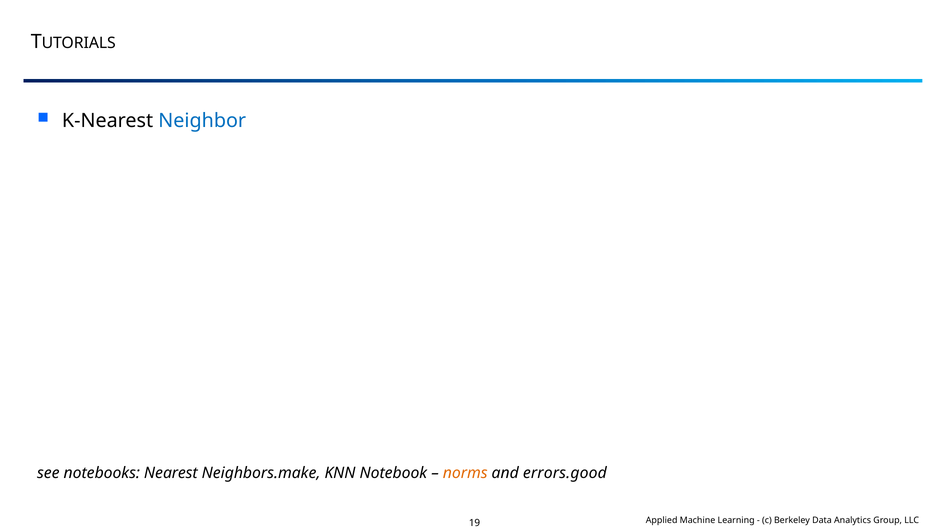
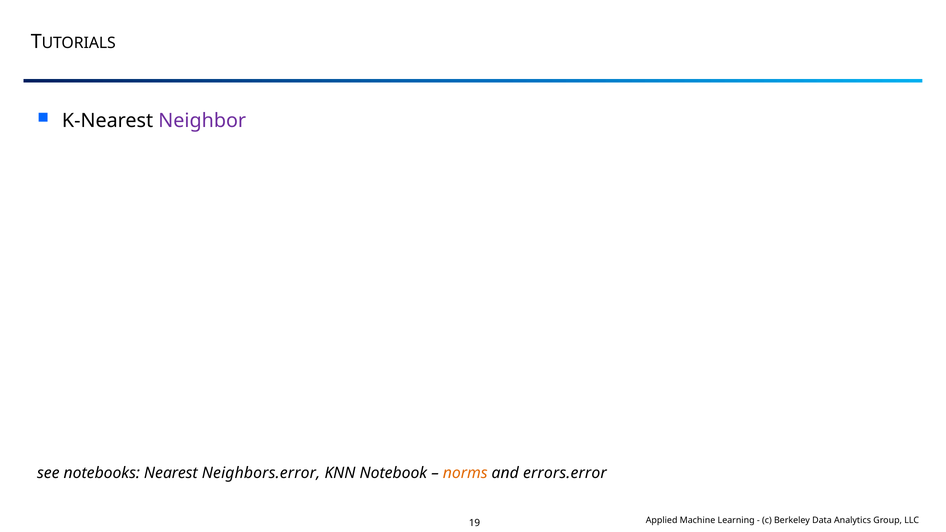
Neighbor colour: blue -> purple (202, 121)
Neighbors.make: Neighbors.make -> Neighbors.error (261, 473)
errors.good: errors.good -> errors.error (565, 473)
